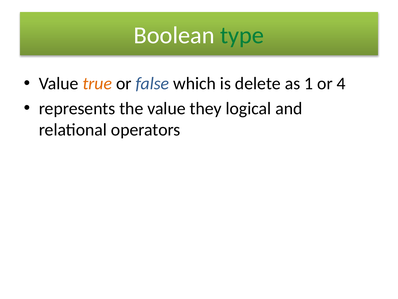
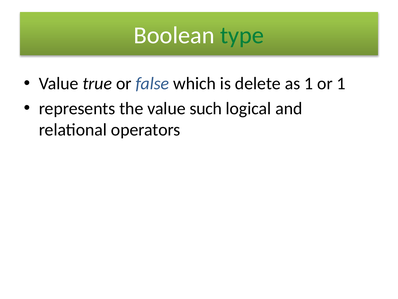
true colour: orange -> black (97, 83)
or 4: 4 -> 1 (341, 83)
they: they -> such (206, 108)
